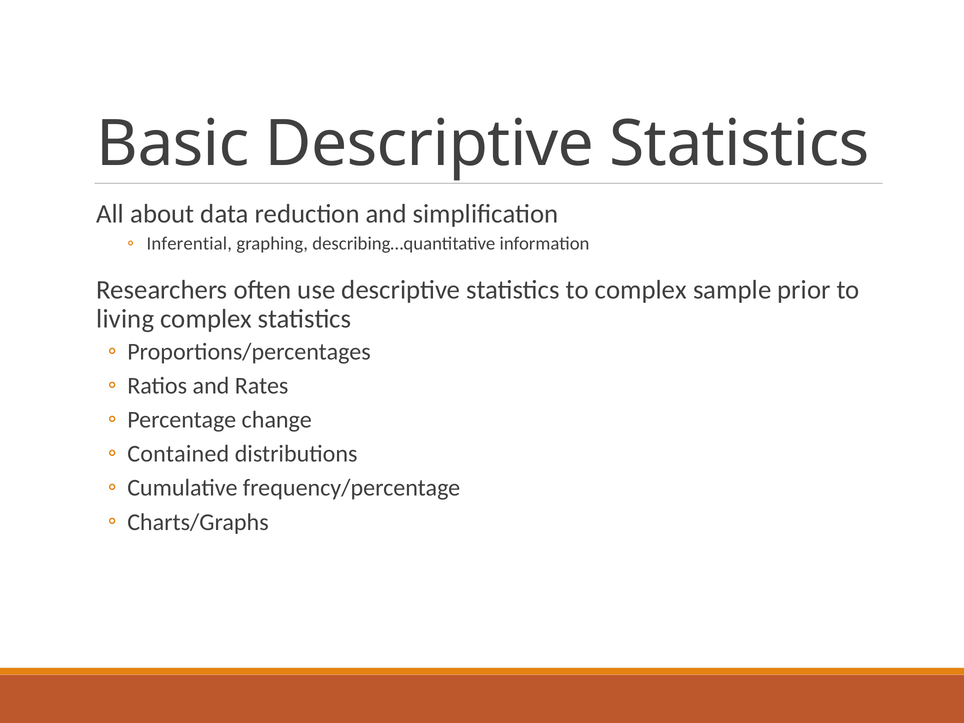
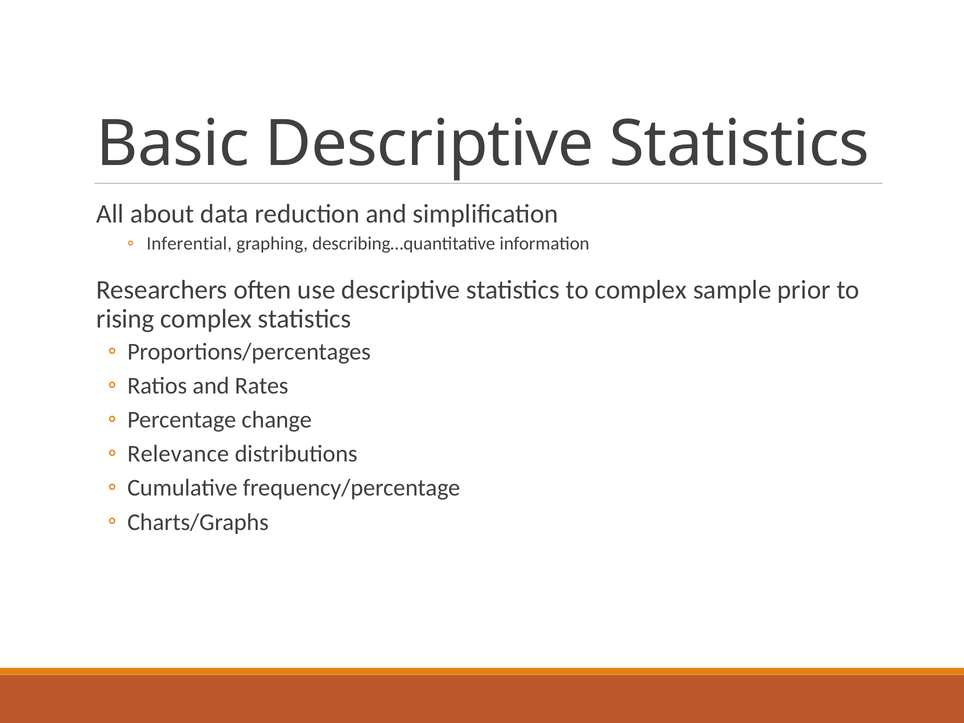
living: living -> rising (125, 319)
Contained: Contained -> Relevance (178, 454)
